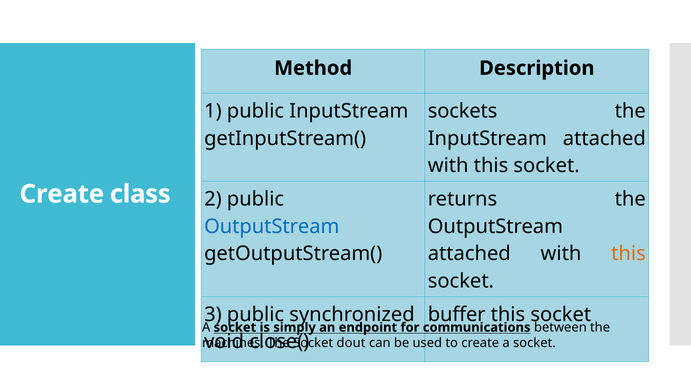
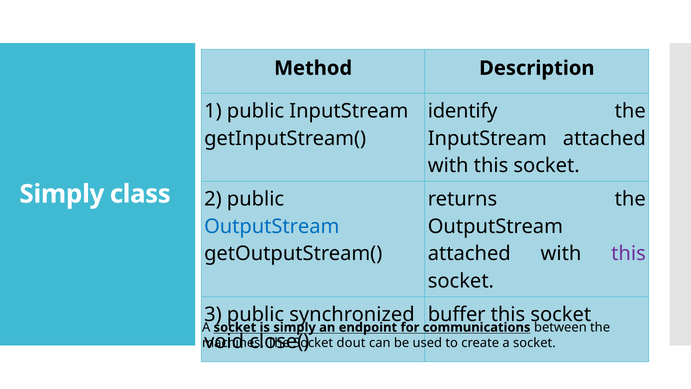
sockets: sockets -> identify (463, 111)
Create: Create -> Simply (62, 194)
this colour: orange -> purple (629, 254)
